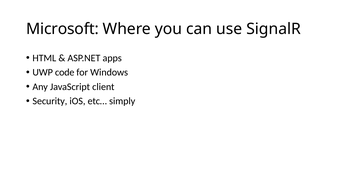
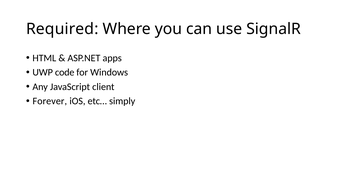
Microsoft: Microsoft -> Required (62, 29)
Security: Security -> Forever (50, 101)
